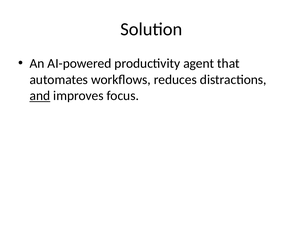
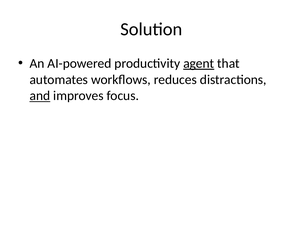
agent underline: none -> present (199, 64)
